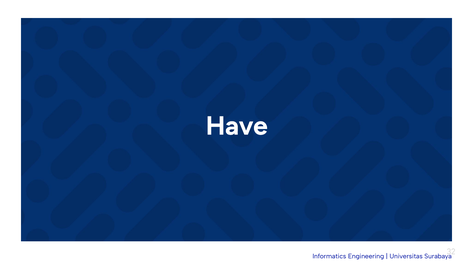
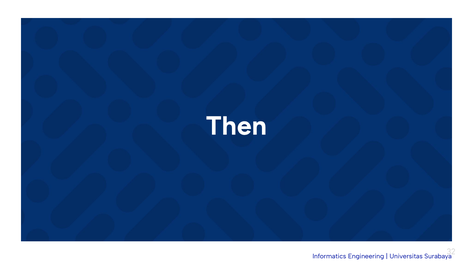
Have: Have -> Then (236, 126)
